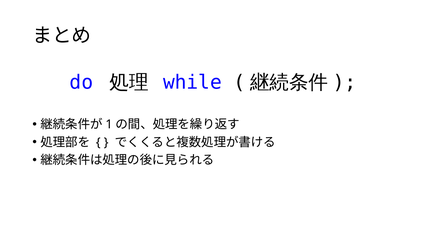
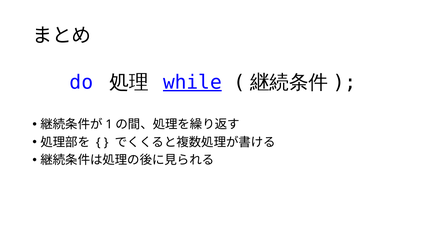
while underline: none -> present (192, 82)
